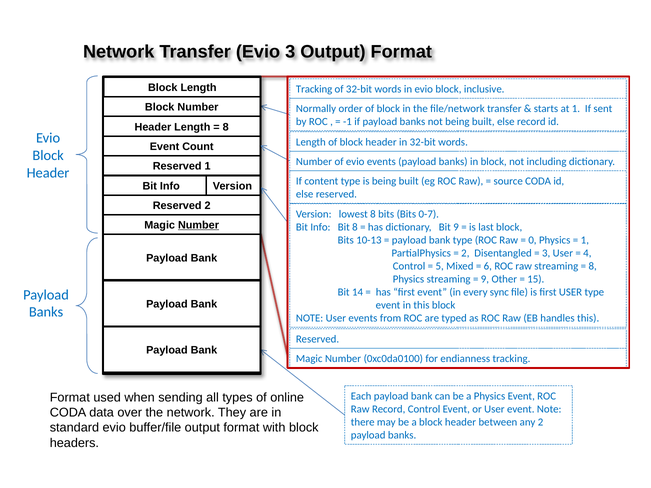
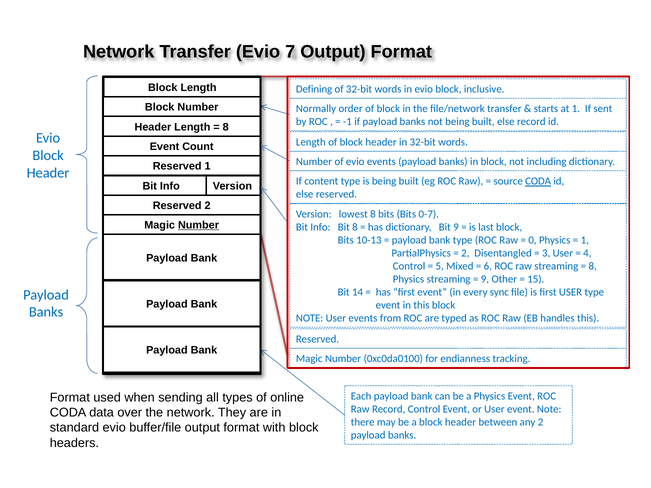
Evio 3: 3 -> 7 (290, 52)
Tracking: Tracking -> Defining (314, 89)
CODA underline: none -> present (538, 181)
